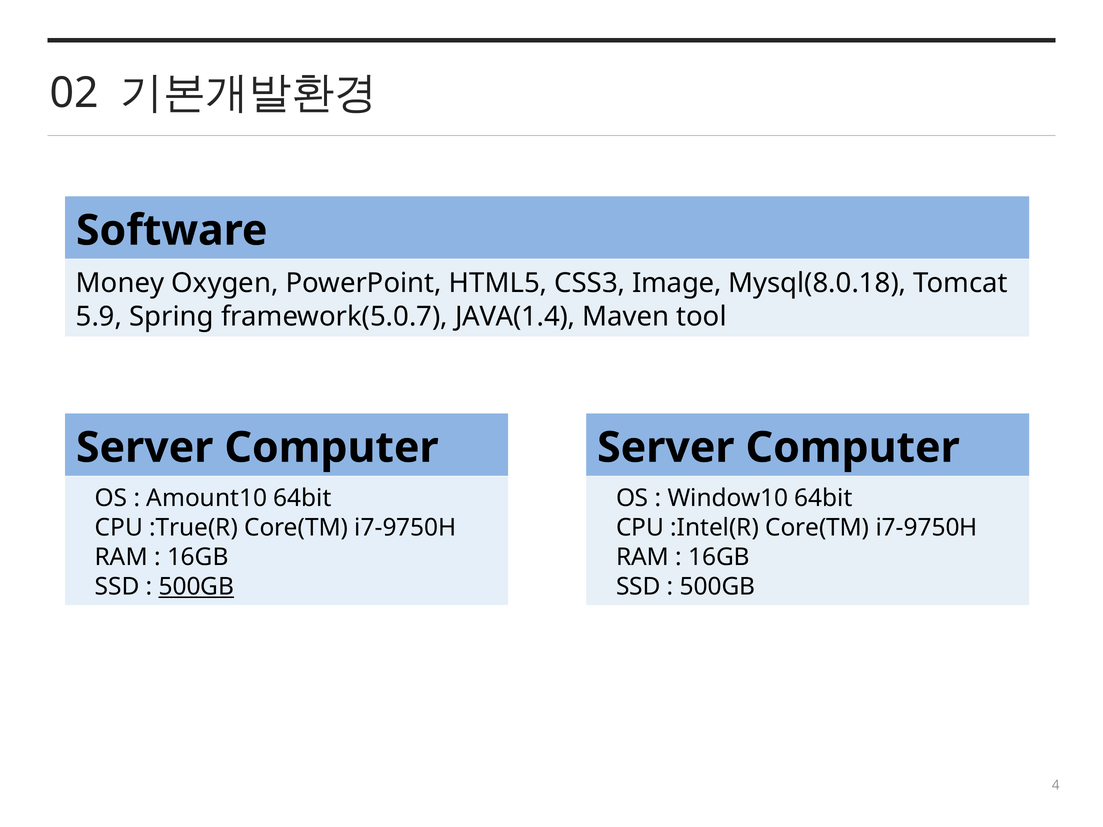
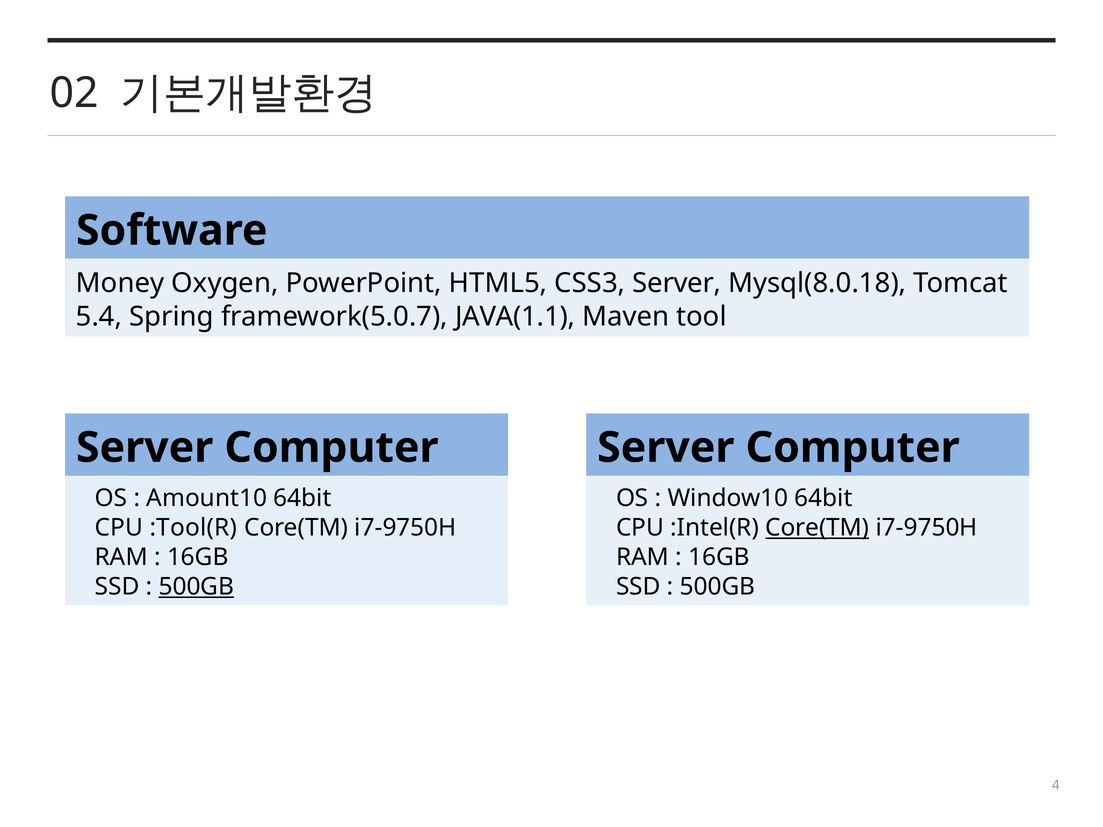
CSS3 Image: Image -> Server (677, 283)
5.9: 5.9 -> 5.4 (99, 317)
JAVA(1.4: JAVA(1.4 -> JAVA(1.1 (515, 317)
:True(R: :True(R -> :Tool(R (193, 528)
Core(TM underline: none -> present (817, 528)
